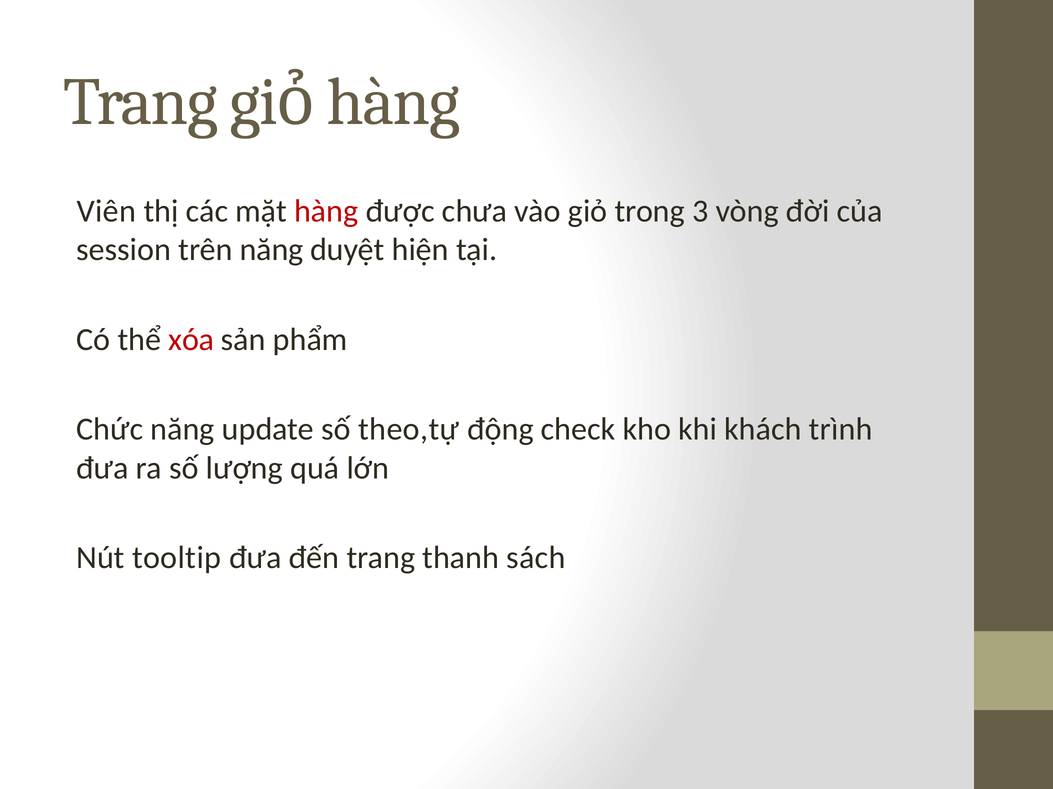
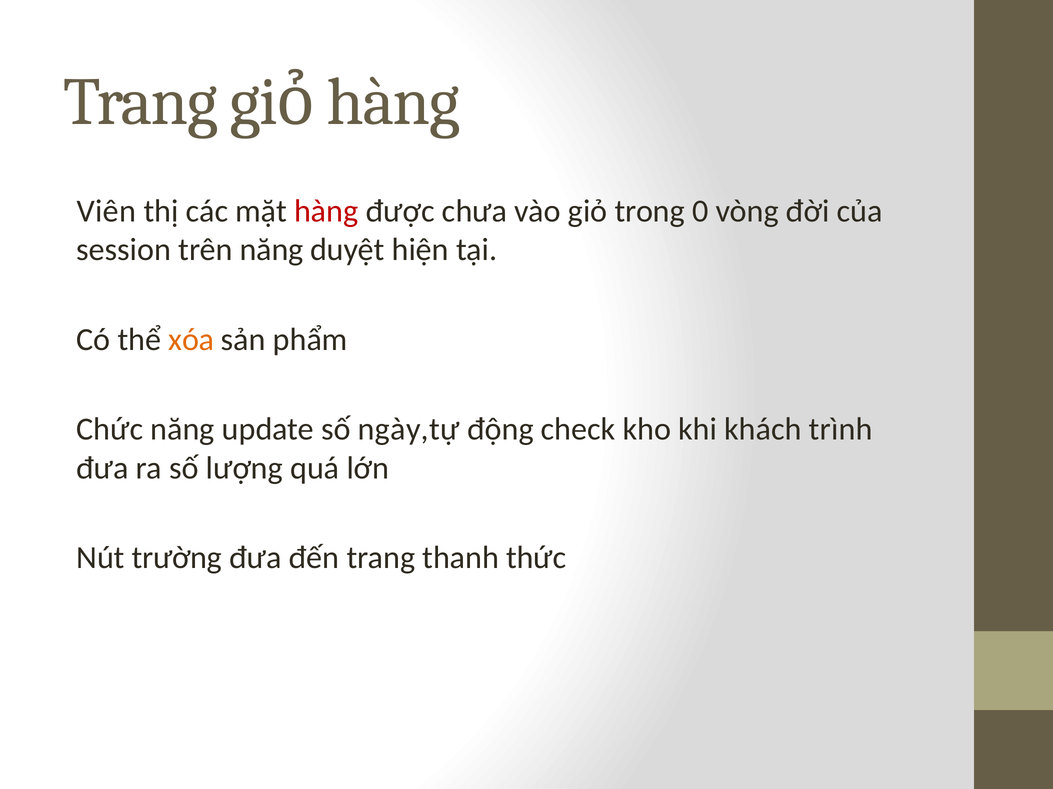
3: 3 -> 0 (700, 211)
xóa colour: red -> orange (191, 340)
theo,tự: theo,tự -> ngày,tự (409, 430)
tooltip: tooltip -> trường (177, 558)
sách: sách -> thức (536, 558)
